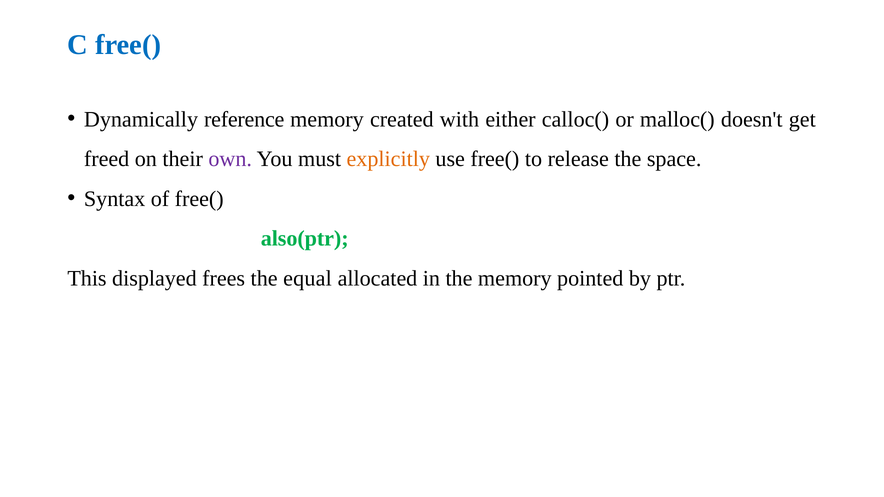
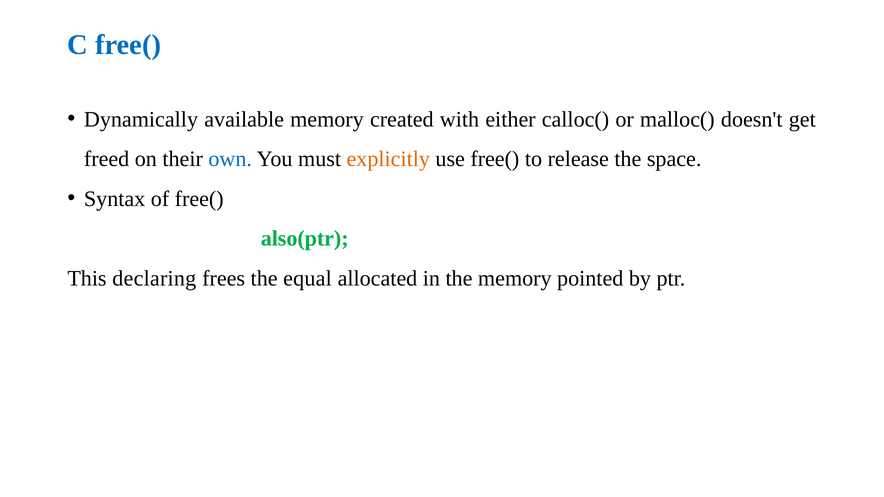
reference: reference -> available (244, 119)
own colour: purple -> blue (230, 159)
displayed: displayed -> declaring (154, 279)
